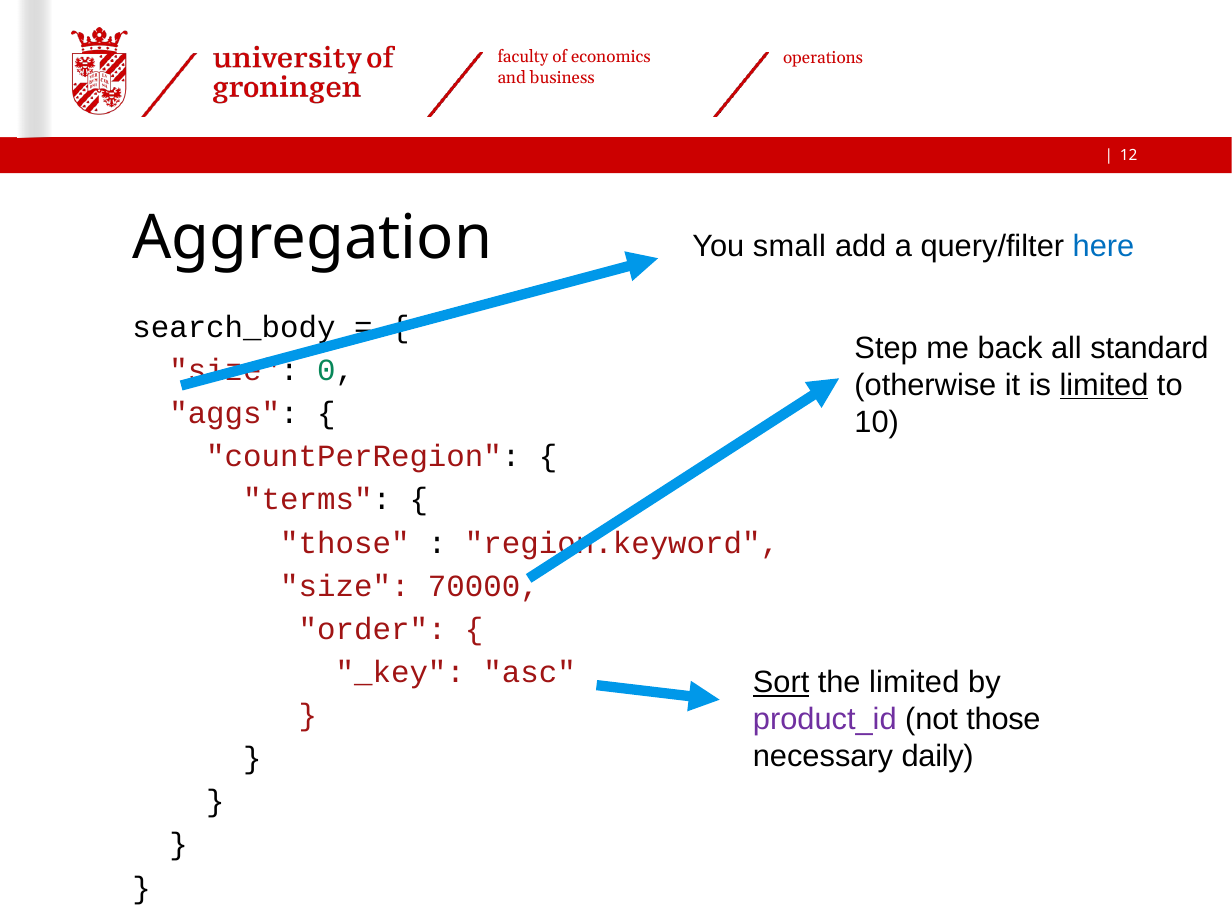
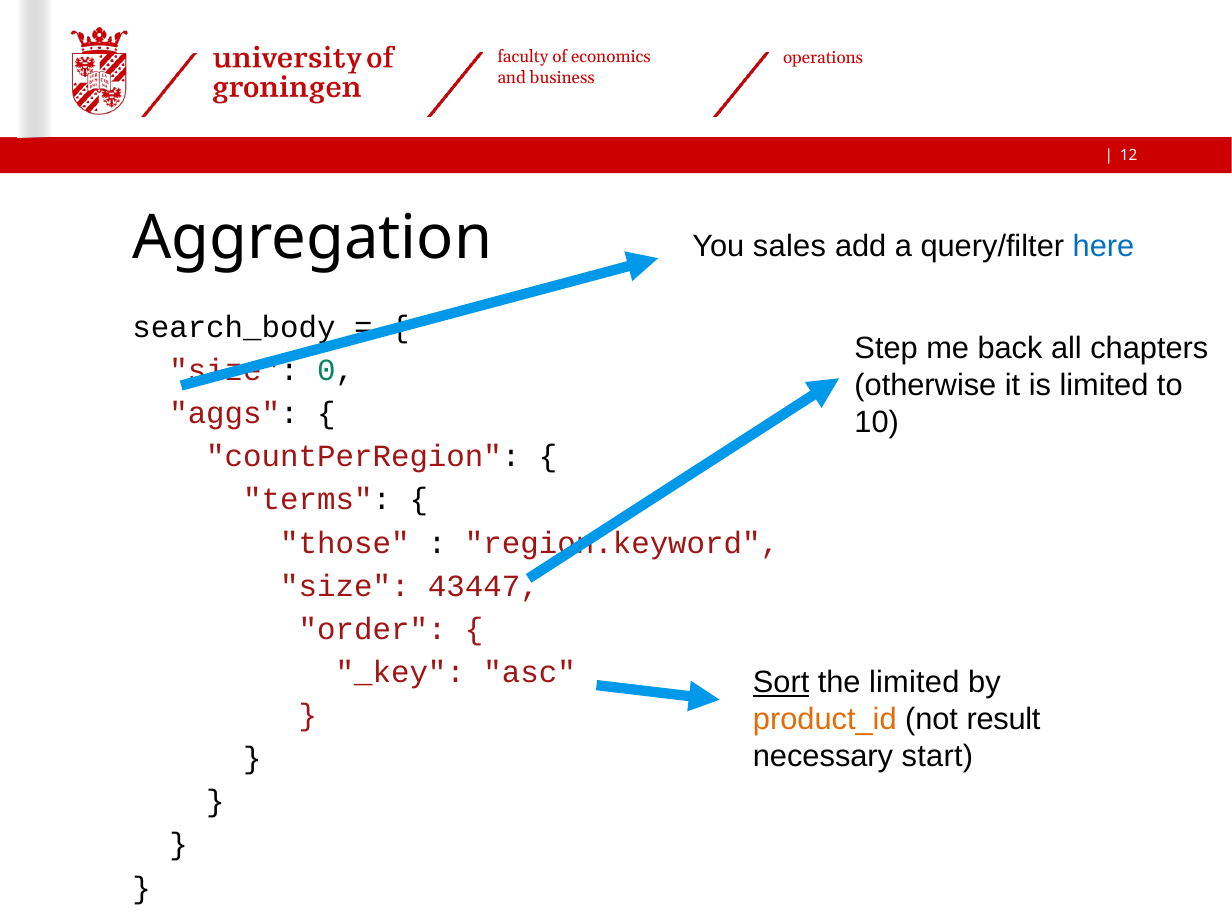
small: small -> sales (789, 246)
standard: standard -> chapters (1149, 348)
limited underline: present -> none (1104, 385)
70000: 70000 -> 43447 (483, 586)
product_id colour: purple -> orange (825, 720)
not those: those -> result (1004, 720)
daily: daily -> start (937, 757)
